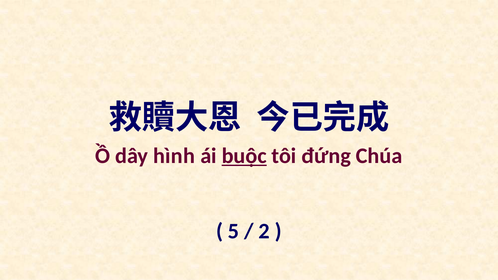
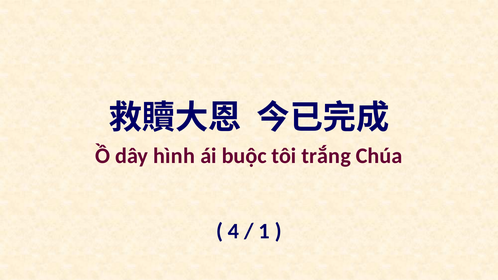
buộc underline: present -> none (244, 156)
đứng: đứng -> trắng (326, 156)
5: 5 -> 4 (234, 231)
2: 2 -> 1 (264, 231)
